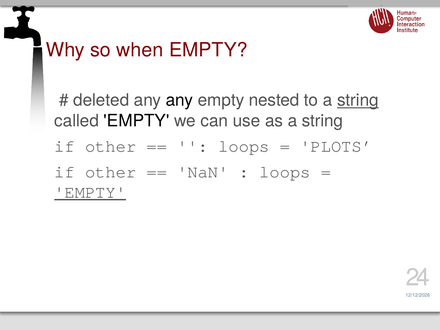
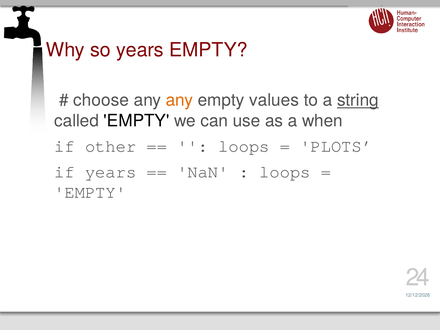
so when: when -> years (140, 50)
deleted: deleted -> choose (101, 100)
any colour: black -> orange (180, 100)
nested: nested -> values (274, 100)
as a string: string -> when (322, 121)
other: other -> years (111, 172)
EMPTY underline: present -> none (90, 192)
